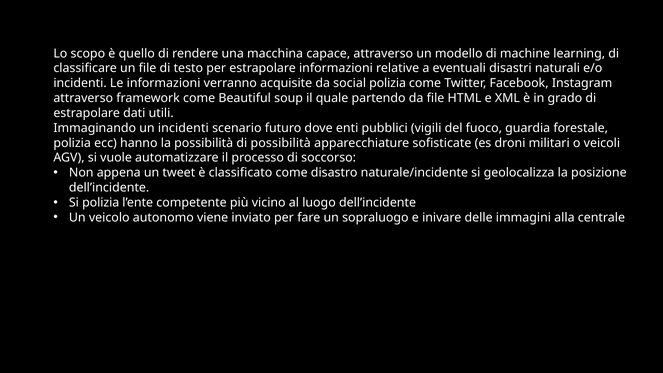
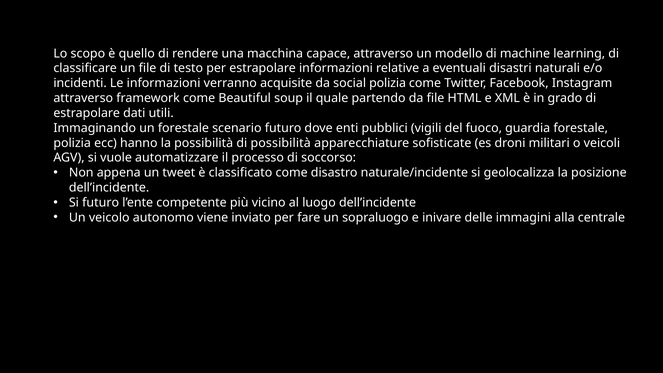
un incidenti: incidenti -> forestale (183, 128)
Si polizia: polizia -> futuro (101, 203)
